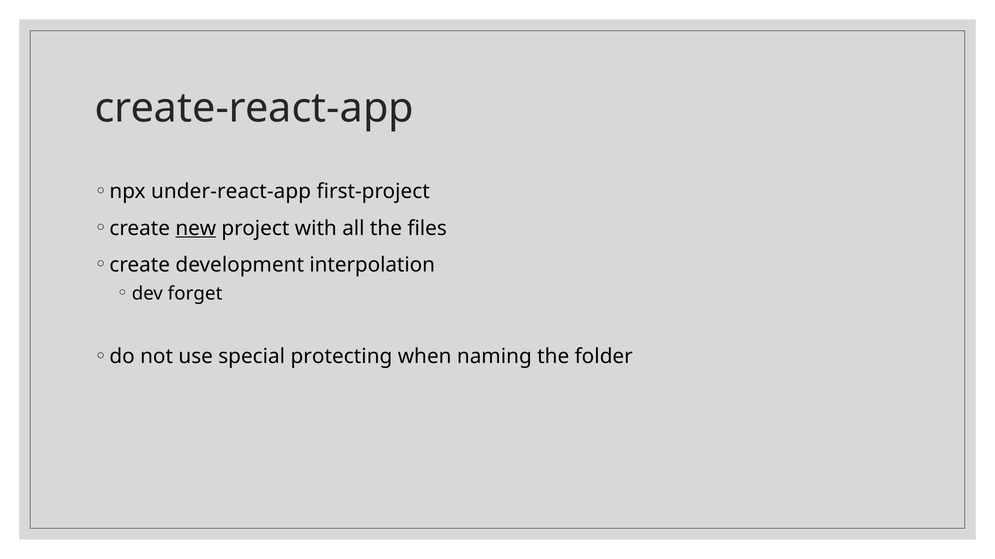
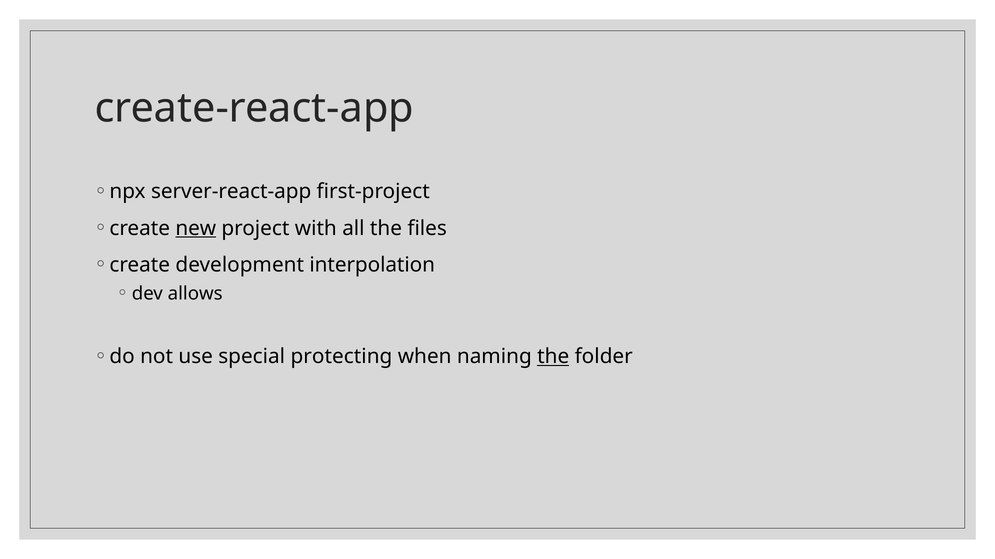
under-react-app: under-react-app -> server-react-app (231, 192)
forget: forget -> allows (195, 294)
the underline: none -> present (553, 357)
